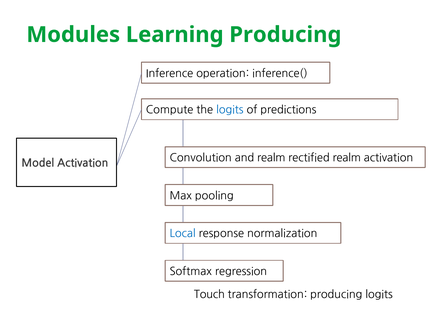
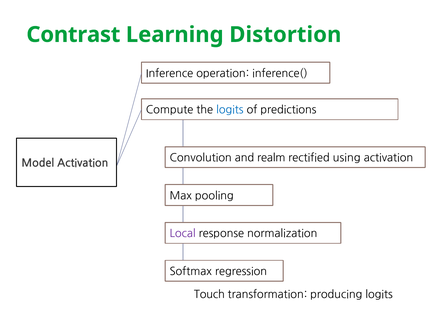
Modules: Modules -> Contrast (73, 35)
Learning Producing: Producing -> Distortion (285, 35)
rectified realm: realm -> using (347, 158)
Local colour: blue -> purple (183, 233)
